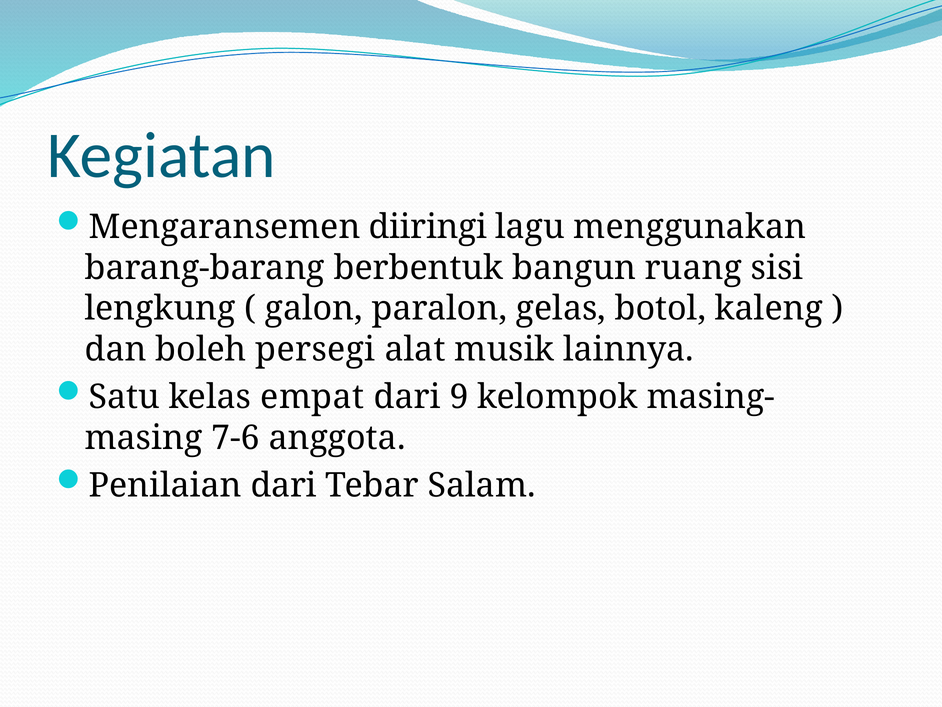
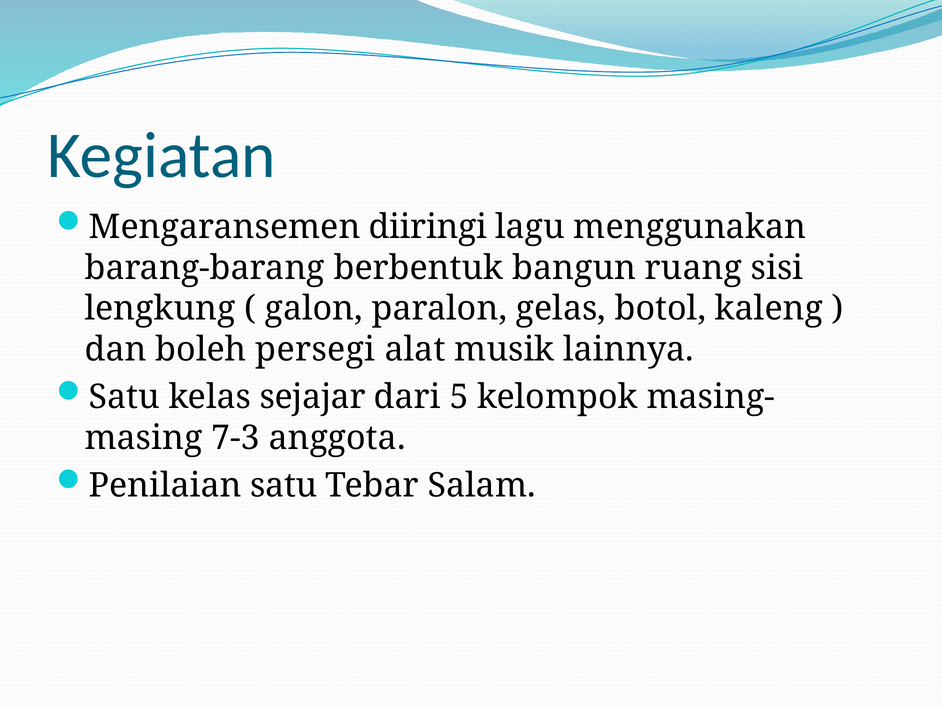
empat: empat -> sejajar (313, 397)
9: 9 -> 5 (459, 397)
7-6: 7-6 -> 7-3 (235, 438)
Penilaian dari: dari -> satu (284, 485)
